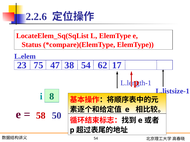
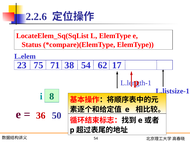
47: 47 -> 71 (55, 65)
58: 58 -> 36 (41, 116)
